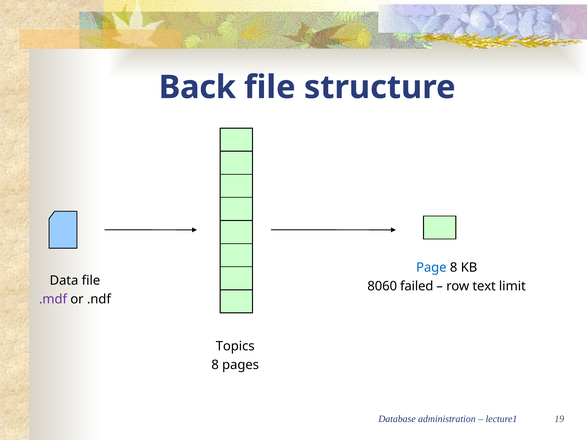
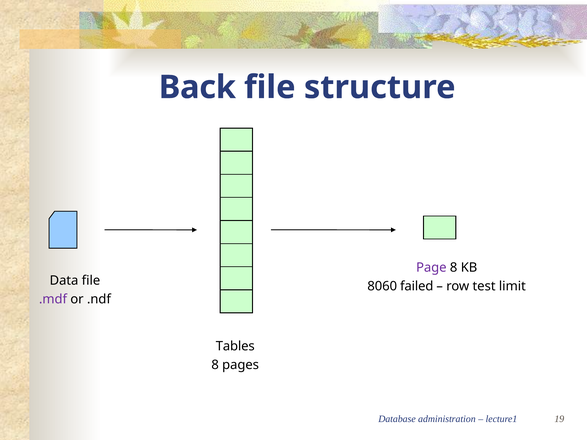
Page colour: blue -> purple (431, 268)
text: text -> test (484, 286)
Topics: Topics -> Tables (235, 346)
